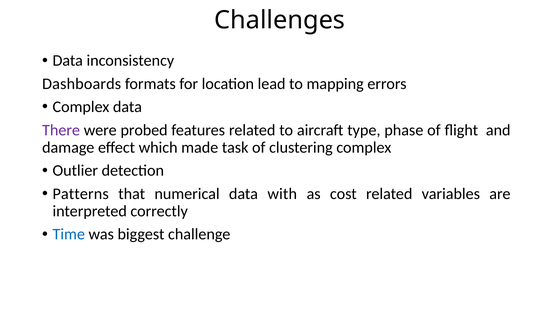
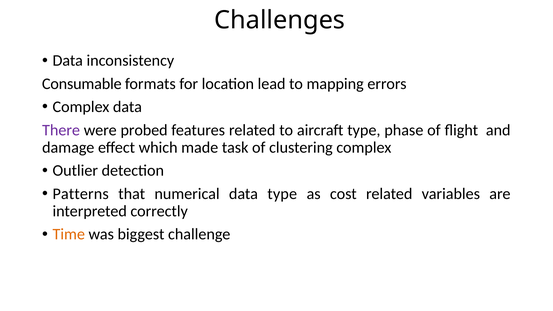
Dashboards: Dashboards -> Consumable (82, 84)
data with: with -> type (282, 194)
Time colour: blue -> orange (69, 234)
